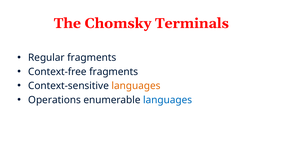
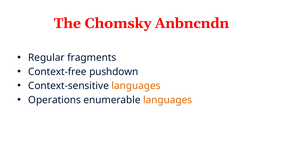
Terminals: Terminals -> Anbncndn (192, 23)
Context-free fragments: fragments -> pushdown (114, 72)
languages colour: blue -> orange (168, 100)
